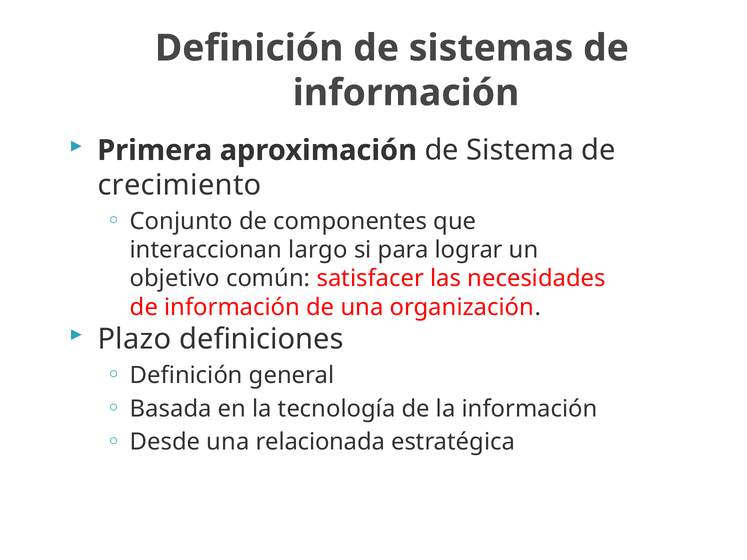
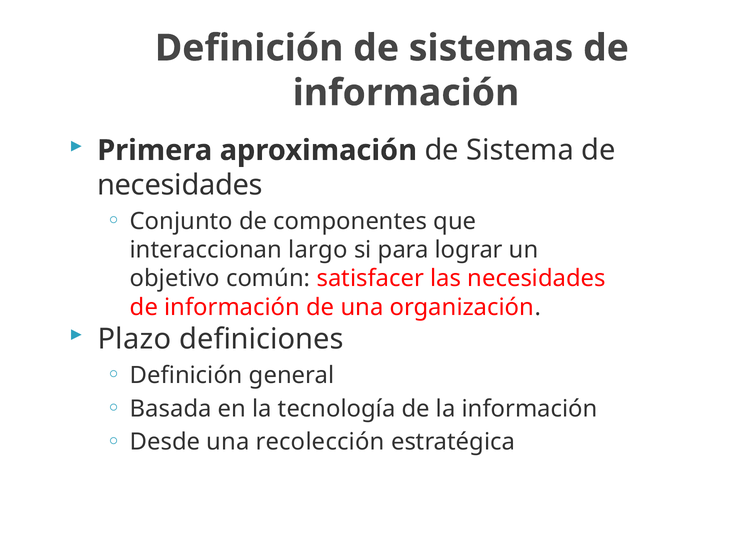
crecimiento: crecimiento -> necesidades (180, 185)
relacionada: relacionada -> recolección (320, 442)
